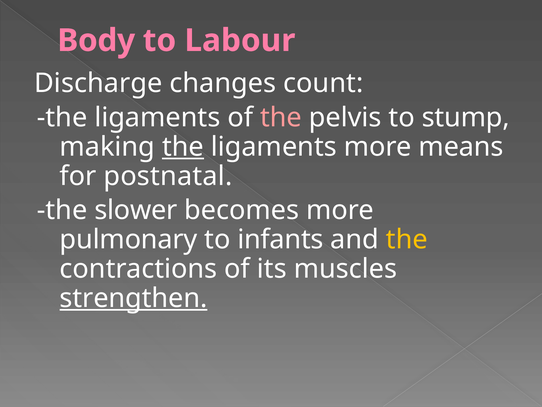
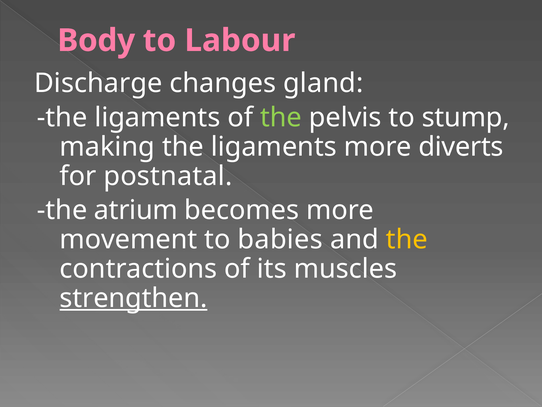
count: count -> gland (323, 83)
the colour: pink -> light green (281, 117)
the underline: present -> none (183, 147)
means: means -> diverts (461, 147)
slower: slower -> atrium (136, 210)
pulmonary: pulmonary -> movement (128, 239)
infants: infants -> babies (280, 239)
